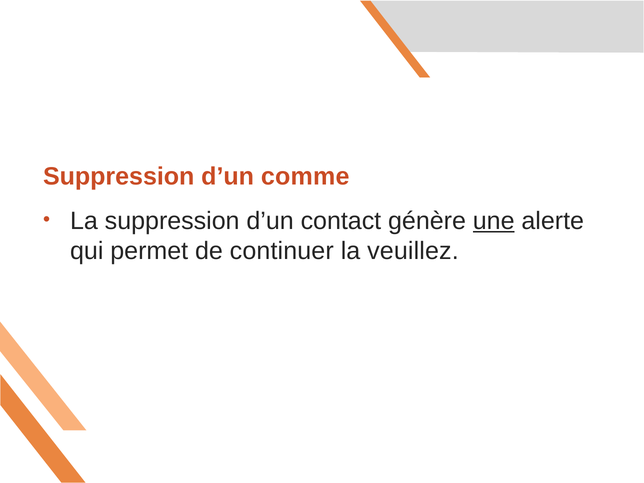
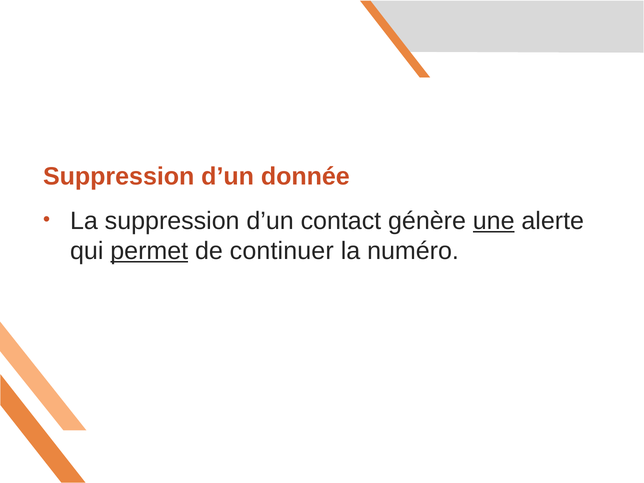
comme: comme -> donnée (305, 177)
permet underline: none -> present (149, 251)
veuillez: veuillez -> numéro (413, 251)
